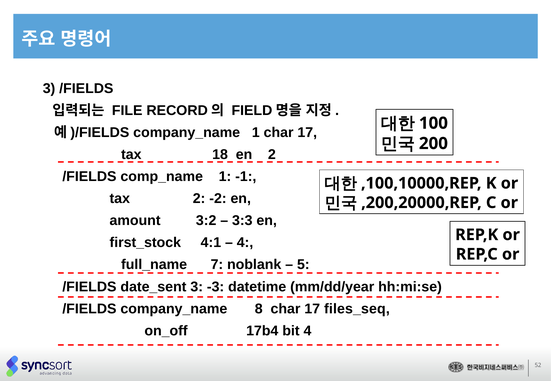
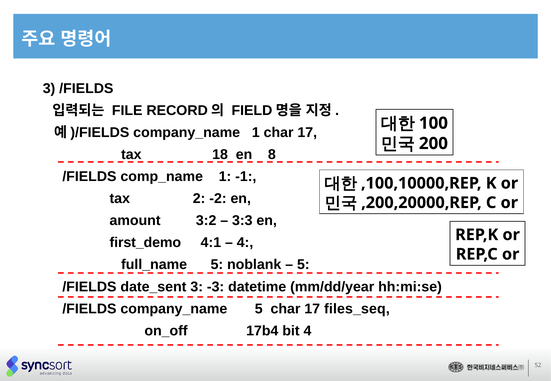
en 2: 2 -> 8 (272, 155)
first_stock: first_stock -> first_demo (145, 243)
full_name 7: 7 -> 5 (217, 265)
company_name 8: 8 -> 5 (259, 309)
